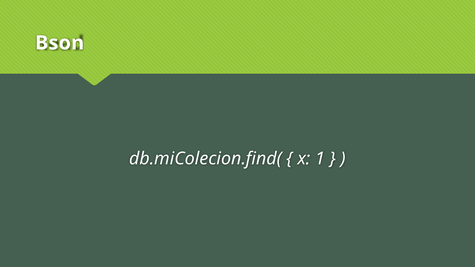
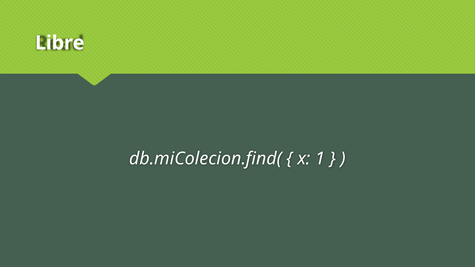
Bson: Bson -> Libre (60, 43)
